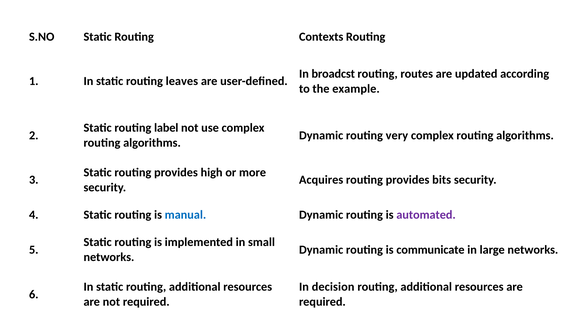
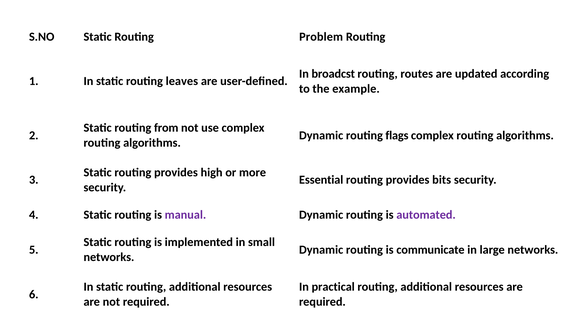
Contexts: Contexts -> Problem (321, 37)
label: label -> from (166, 128)
very: very -> flags (397, 135)
Acquires: Acquires -> Essential (321, 180)
manual colour: blue -> purple (185, 215)
decision: decision -> practical (333, 287)
